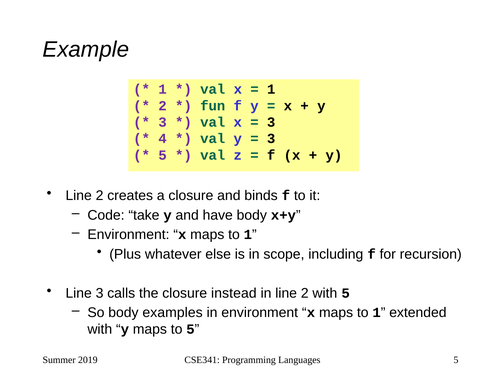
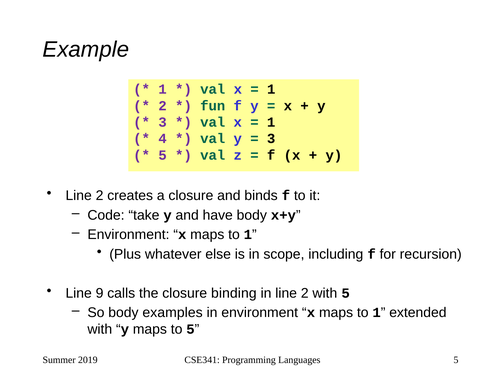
3: 3 -> 1 (271, 122)
Line 3: 3 -> 9 (100, 293)
instead: instead -> binding (234, 293)
